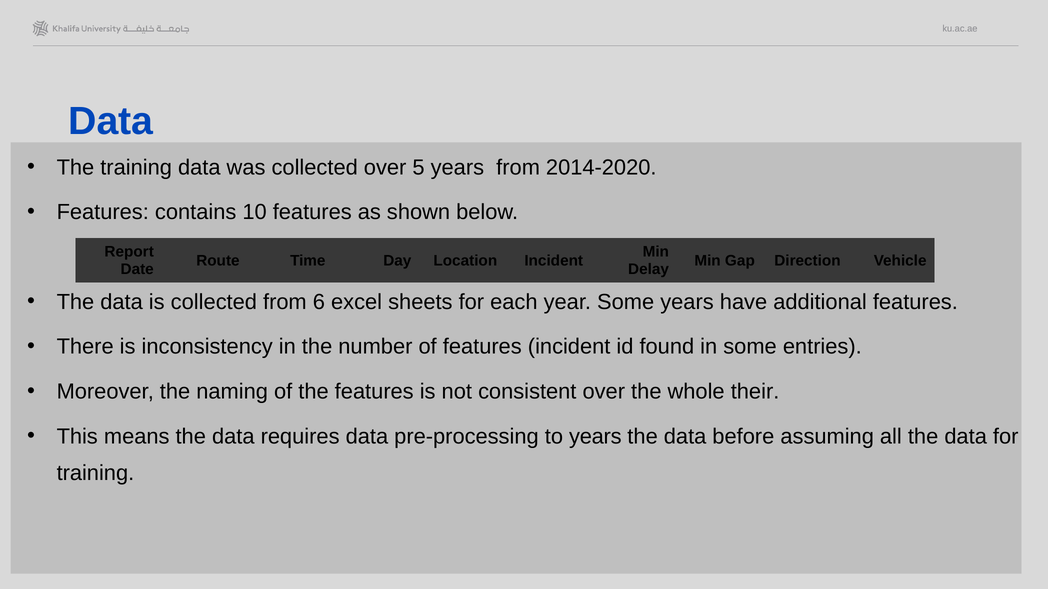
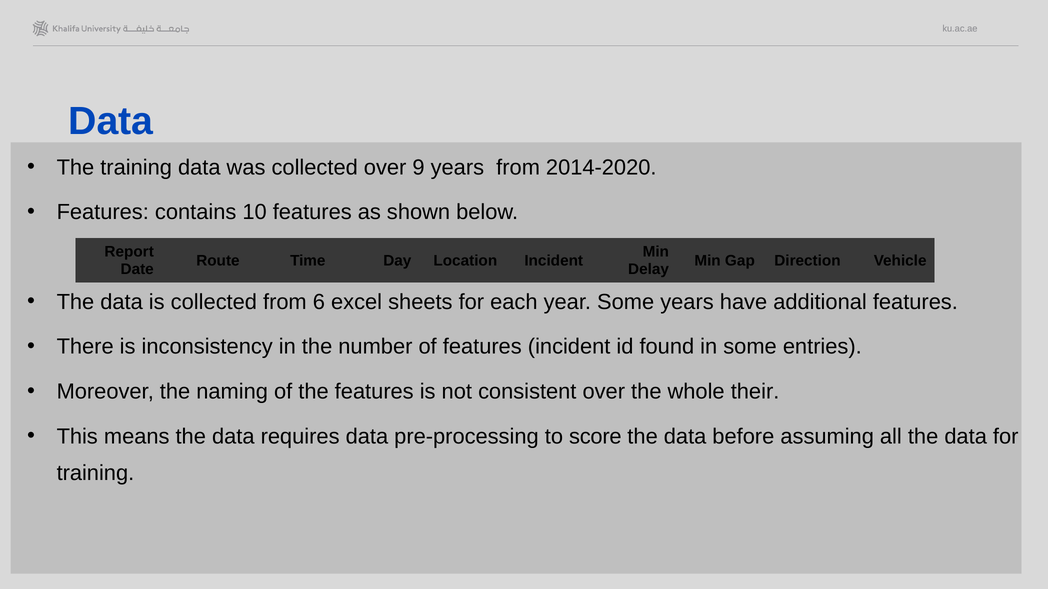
5: 5 -> 9 (418, 168)
to years: years -> score (595, 437)
